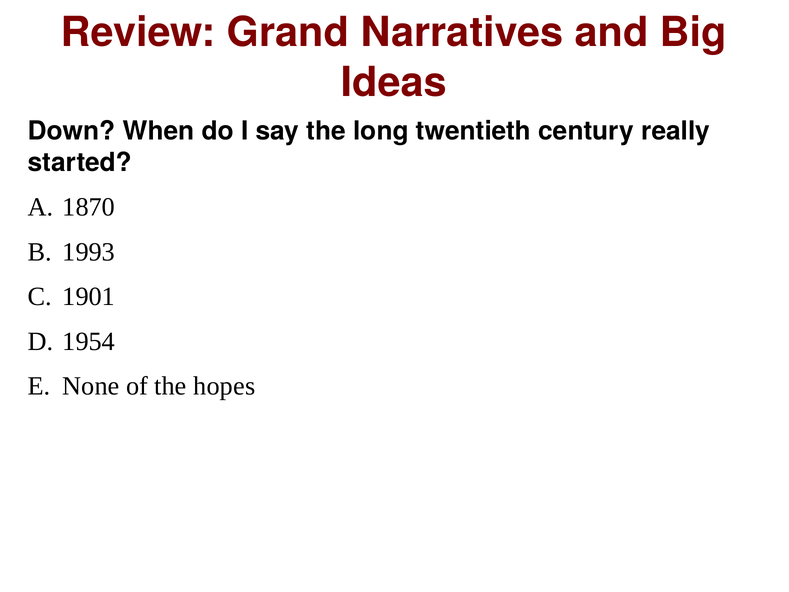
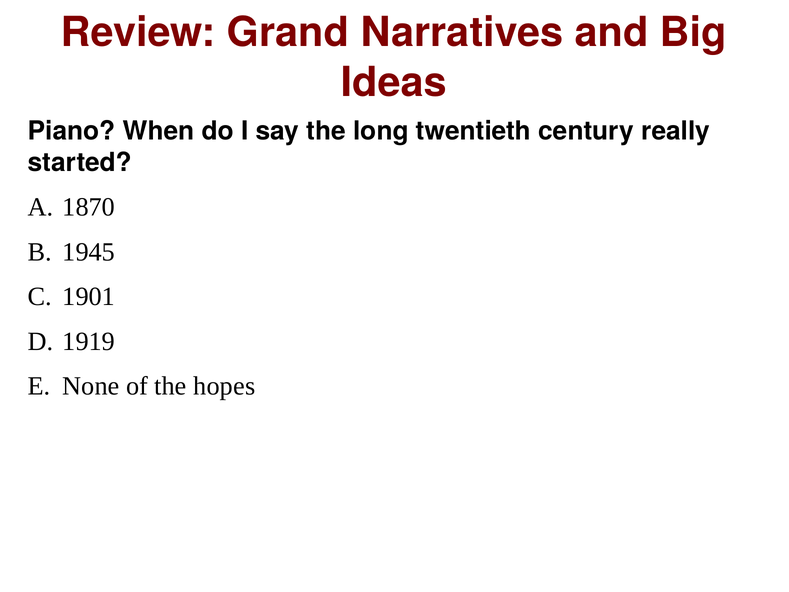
Down: Down -> Piano (72, 131)
1993: 1993 -> 1945 (89, 252)
1954: 1954 -> 1919 (89, 341)
